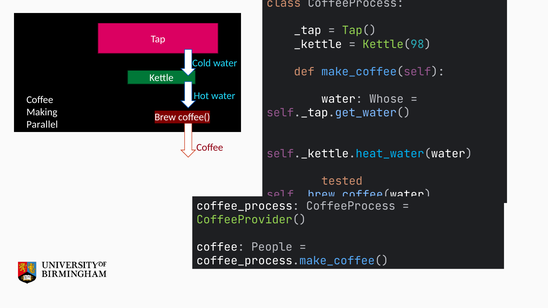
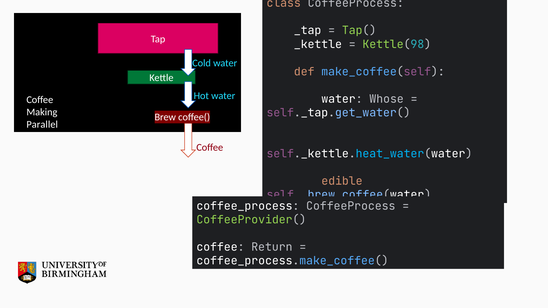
tested: tested -> edible (342, 181)
People: People -> Return (272, 247)
